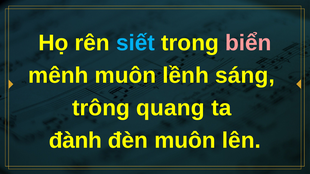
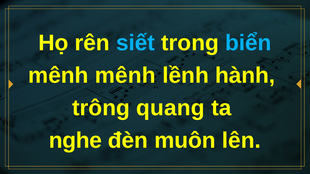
biển colour: pink -> light blue (248, 43)
mênh muôn: muôn -> mênh (125, 76)
sáng: sáng -> hành (245, 76)
đành: đành -> nghe (75, 141)
